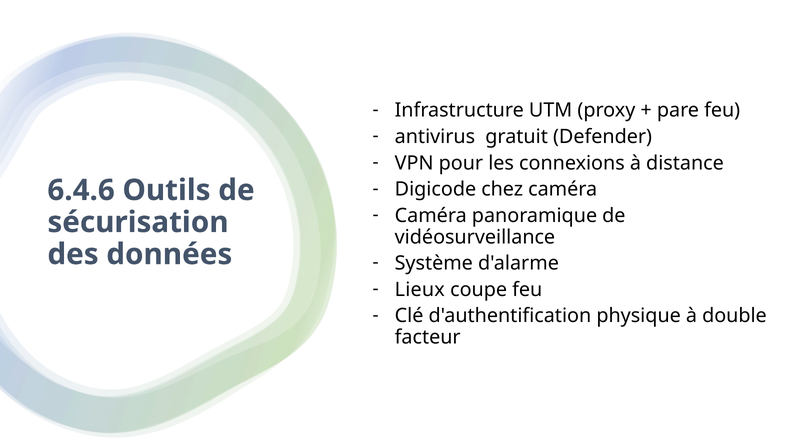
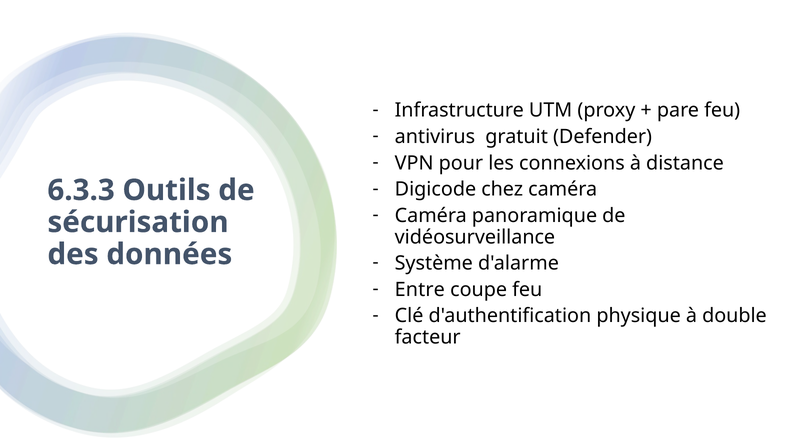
6.4.6: 6.4.6 -> 6.3.3 (81, 190)
Lieux: Lieux -> Entre (420, 289)
